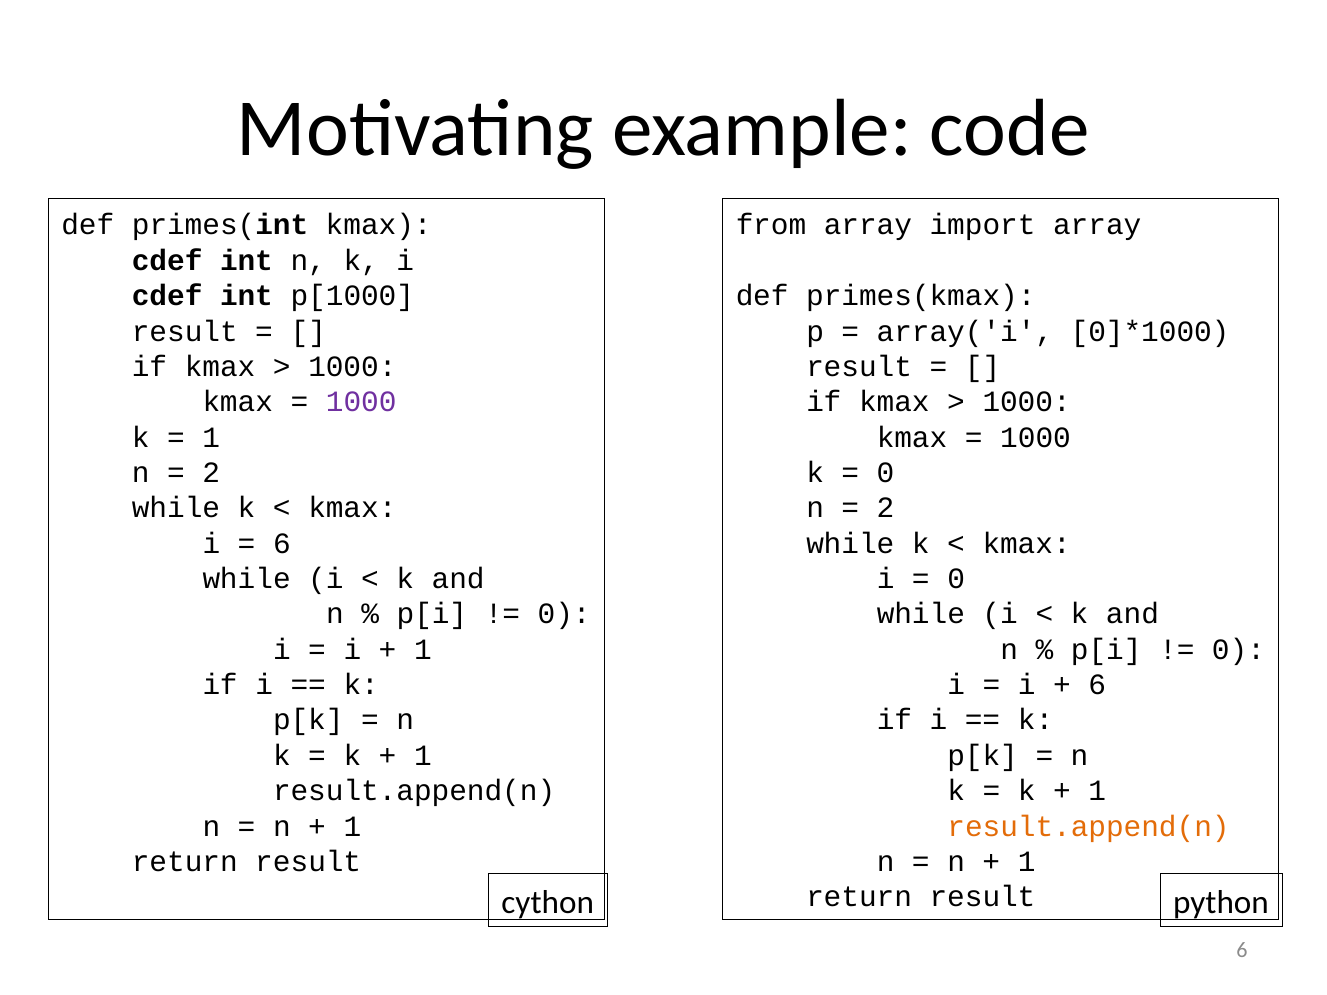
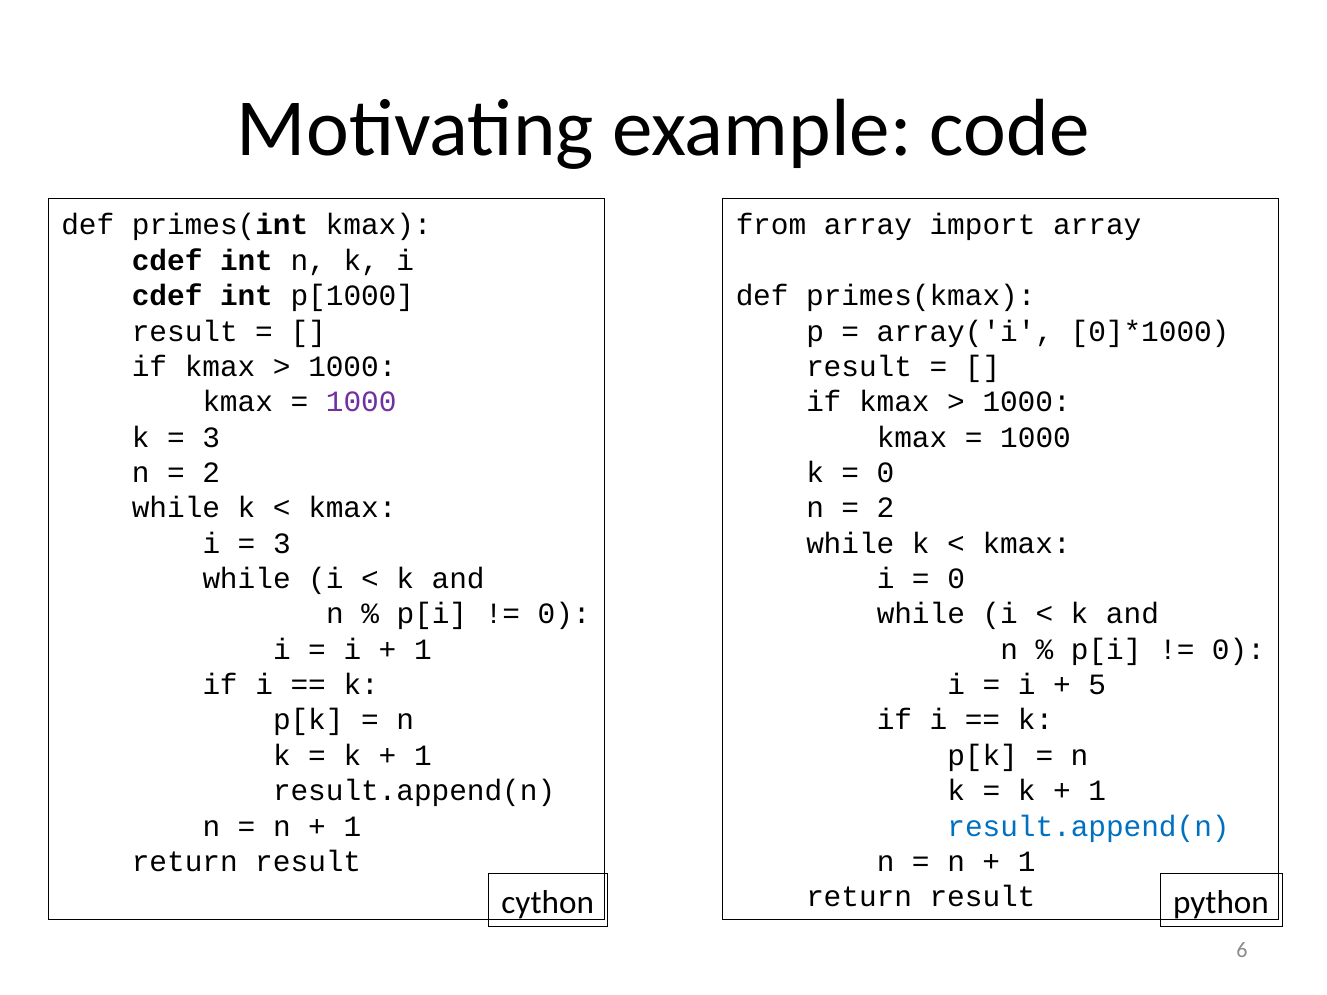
1: 1 -> 3 (211, 437)
6: 6 -> 3 (282, 544)
6: 6 -> 5 (1097, 685)
result.append(n colour: orange -> blue (1088, 827)
